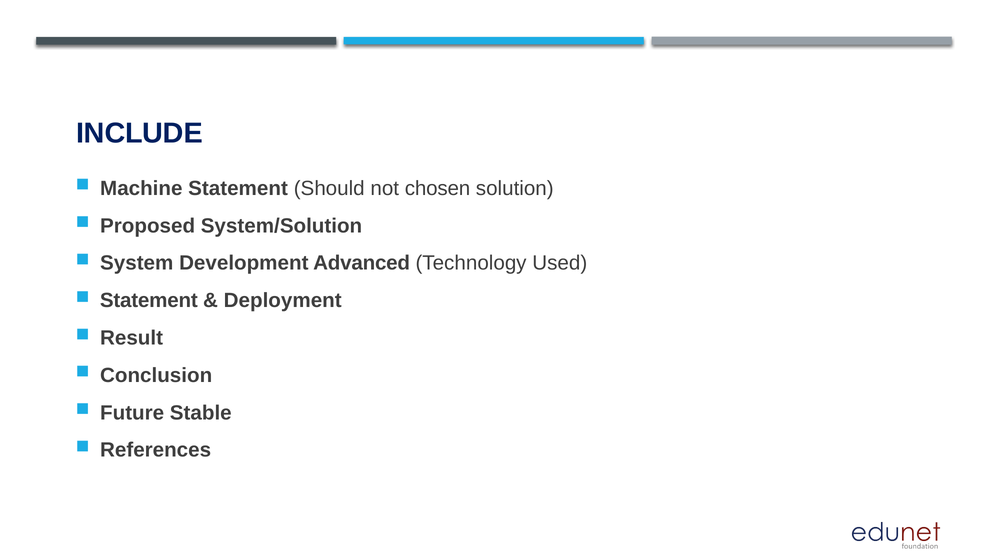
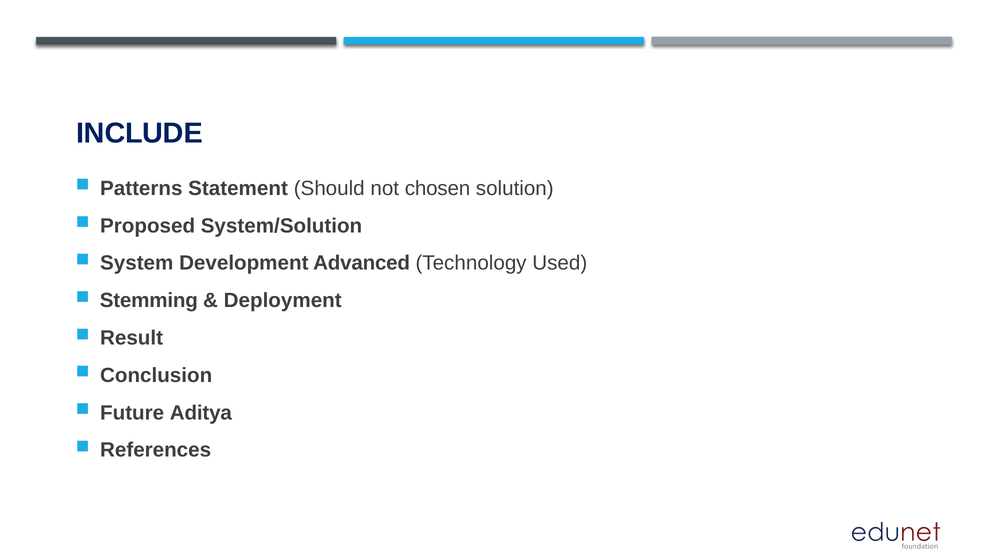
Machine: Machine -> Patterns (141, 189)
Statement: Statement -> Stemming (149, 301)
Stable: Stable -> Aditya (201, 413)
